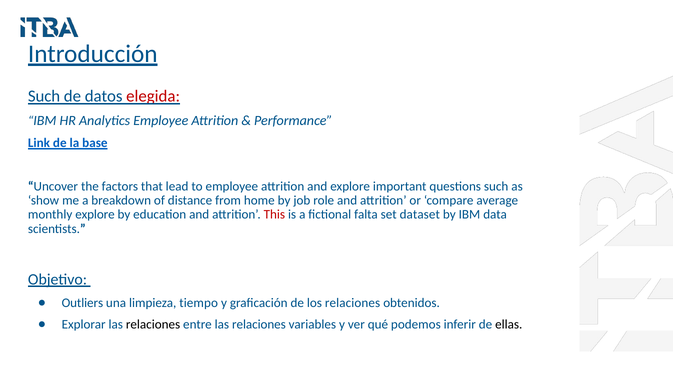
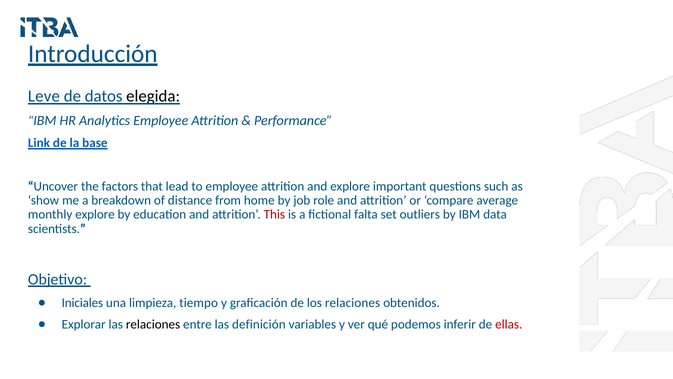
Such: Such -> Leve (44, 96)
elegida colour: red -> black (153, 96)
dataset: dataset -> outliers (420, 214)
Outliers: Outliers -> Iniciales (82, 302)
entre las relaciones: relaciones -> definición (259, 324)
ellas colour: black -> red (509, 324)
